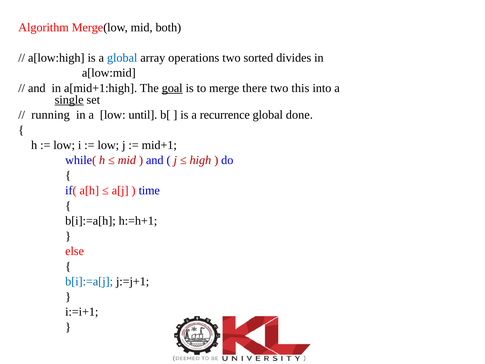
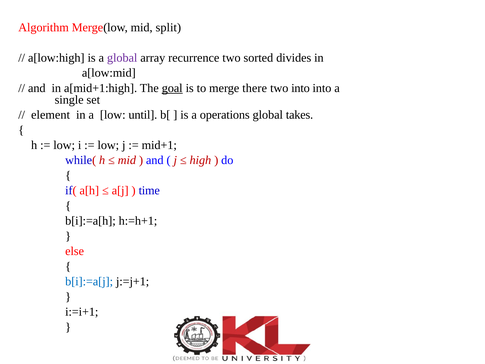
both: both -> split (168, 27)
global colour: blue -> purple (122, 58)
operations: operations -> recurrence (194, 58)
two this: this -> into (300, 88)
single underline: present -> none (69, 100)
running: running -> element (51, 115)
recurrence: recurrence -> operations (225, 115)
done: done -> takes (300, 115)
